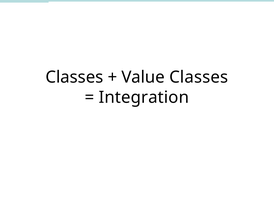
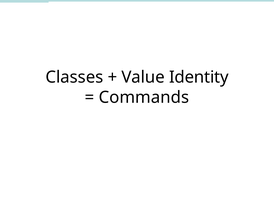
Value Classes: Classes -> Identity (199, 77)
Integration: Integration -> Commands (144, 97)
